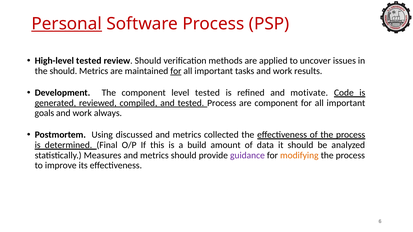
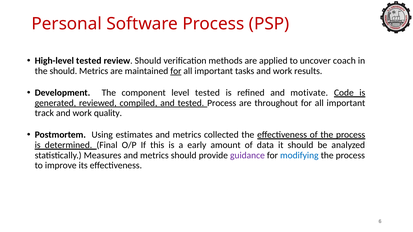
Personal underline: present -> none (67, 24)
issues: issues -> coach (344, 61)
are component: component -> throughout (276, 103)
goals: goals -> track (44, 113)
always: always -> quality (108, 113)
discussed: discussed -> estimates (134, 135)
build: build -> early (197, 145)
modifying colour: orange -> blue (299, 155)
